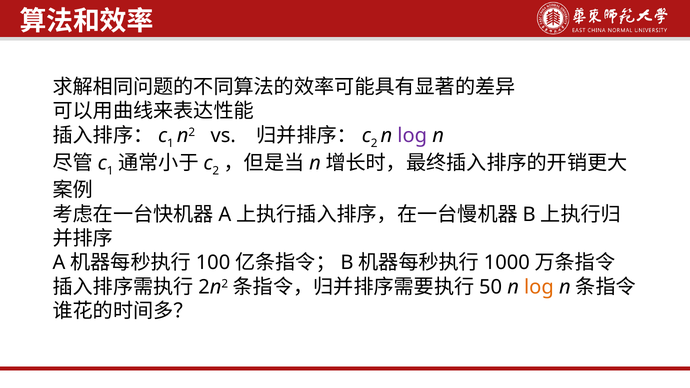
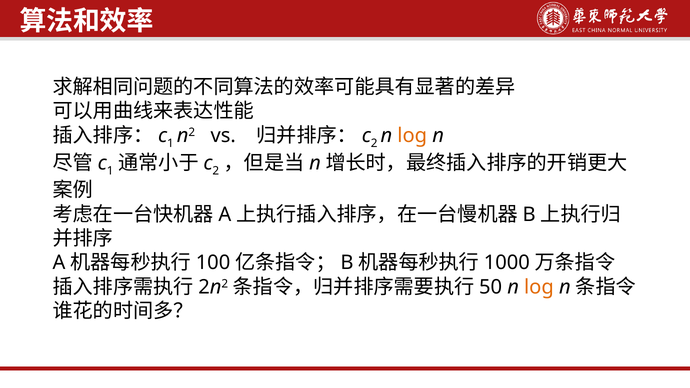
log colour: purple -> orange (412, 135)
